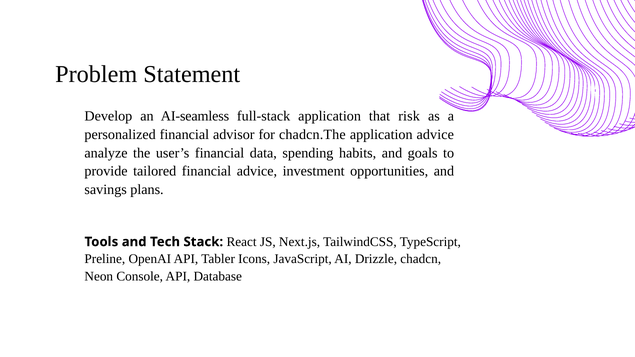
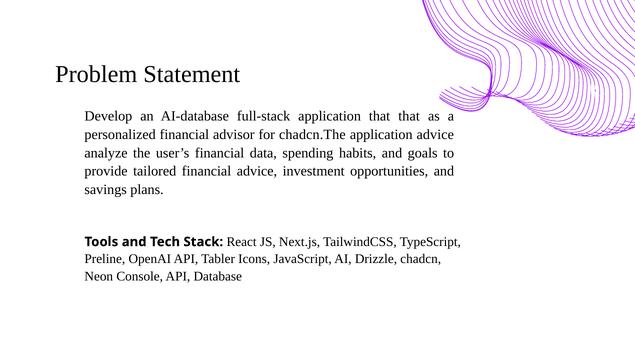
AI-seamless: AI-seamless -> AI-database (195, 116)
that risk: risk -> that (409, 116)
